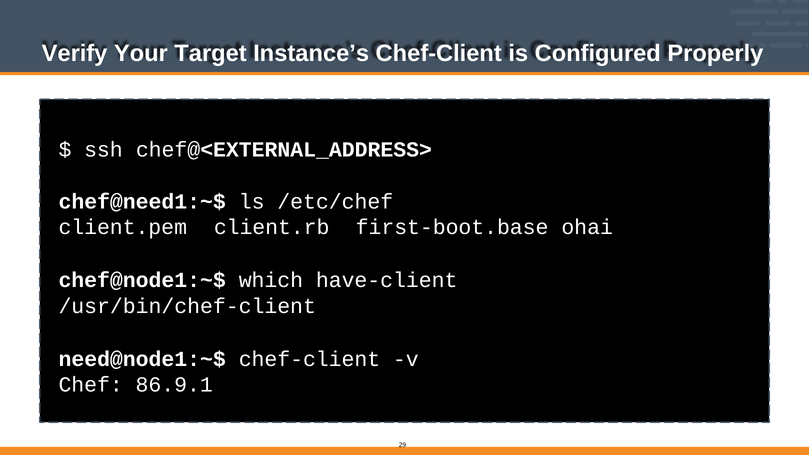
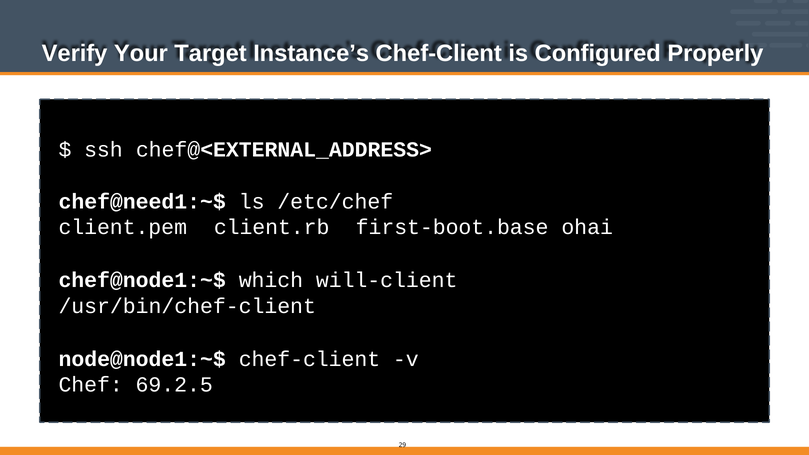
have-client: have-client -> will-client (387, 280)
need@node1:~$: need@node1:~$ -> node@node1:~$ (142, 359)
86.9.1: 86.9.1 -> 69.2.5 (174, 385)
